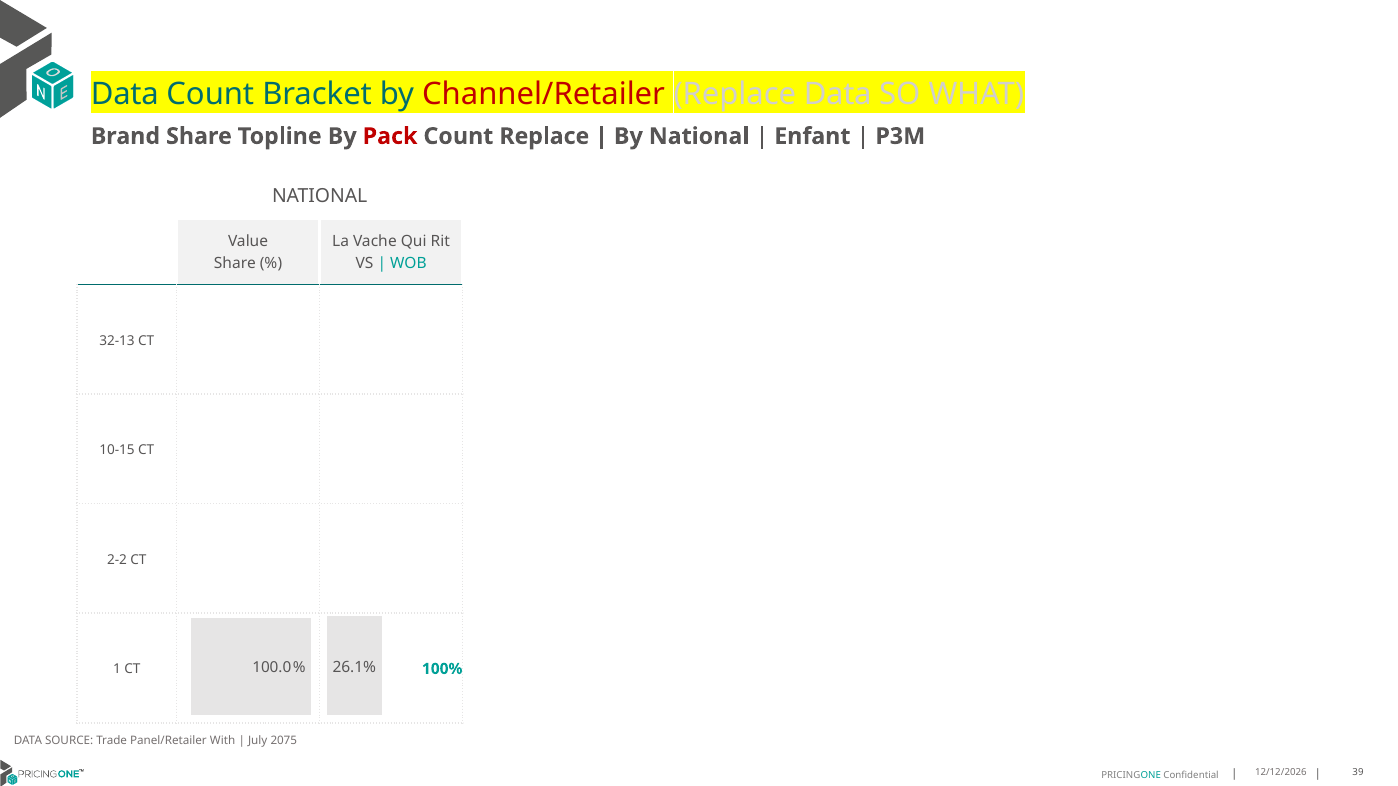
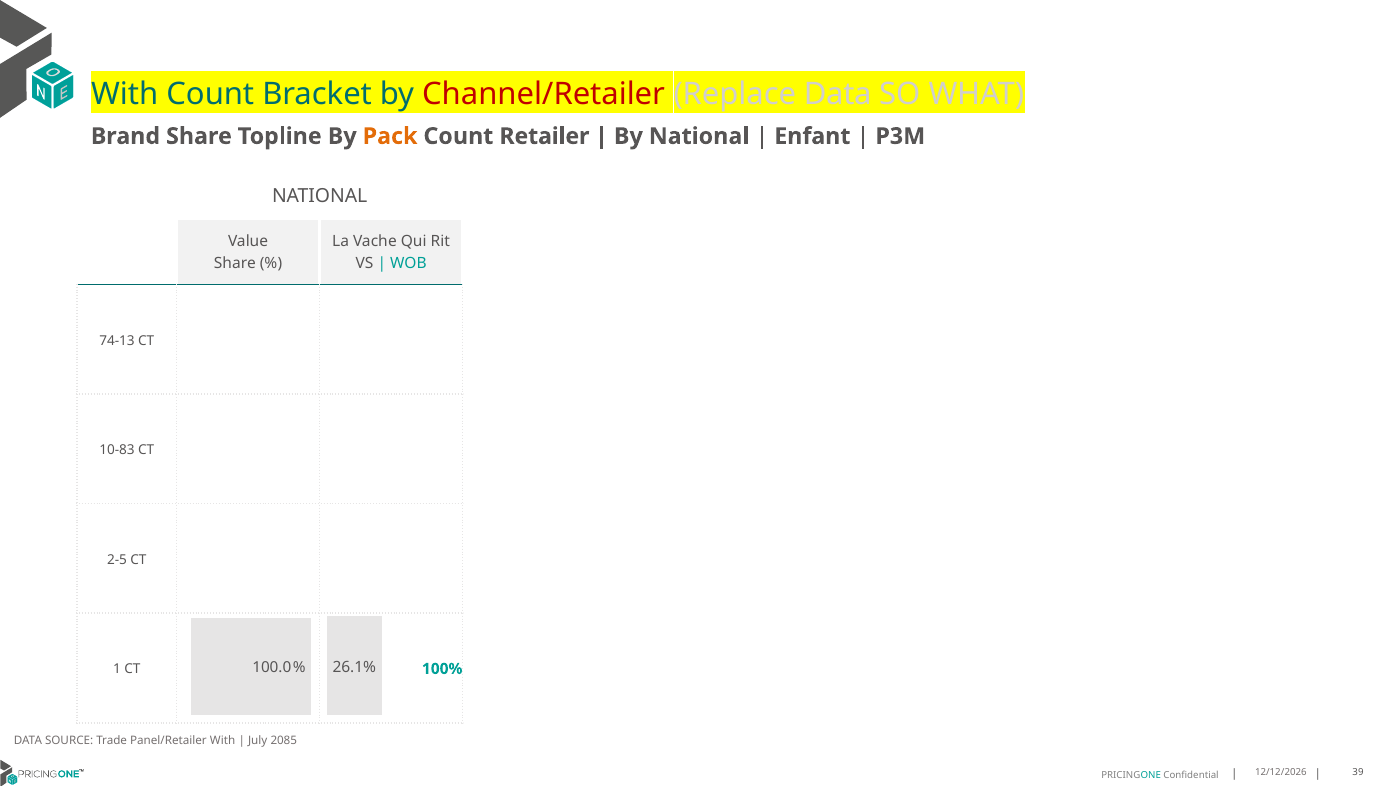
Data: Data -> With (125, 94)
Pack colour: red -> orange (390, 136)
Count Replace: Replace -> Retailer (544, 136)
32-13: 32-13 -> 74-13 (117, 341)
10-15: 10-15 -> 10-83 (117, 450)
2-2: 2-2 -> 2-5 (117, 560)
2075: 2075 -> 2085 (284, 741)
